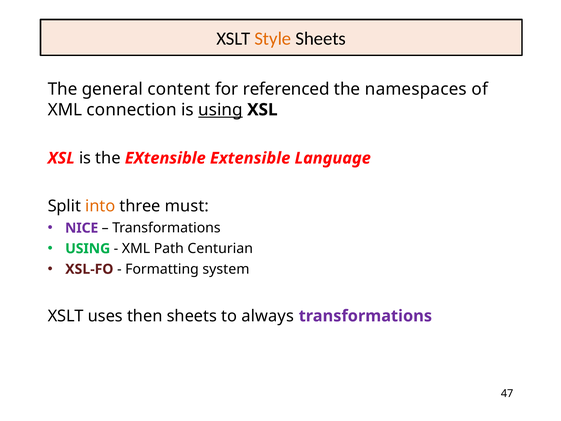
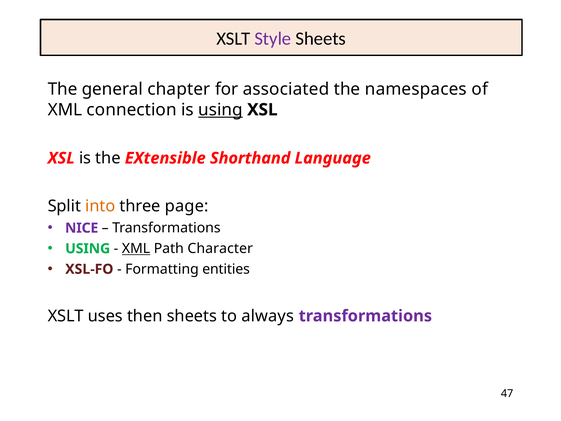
Style colour: orange -> purple (273, 39)
content: content -> chapter (179, 89)
referenced: referenced -> associated (286, 89)
EXtensible Extensible: Extensible -> Shorthand (250, 158)
must: must -> page (187, 206)
XML underline: none -> present (136, 248)
Centurian: Centurian -> Character (220, 248)
system: system -> entities (226, 269)
